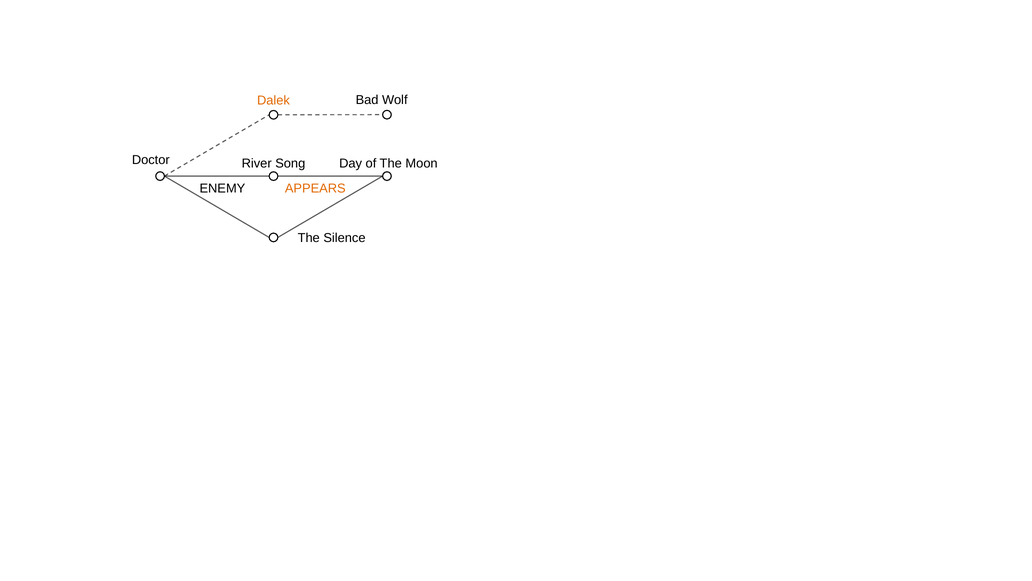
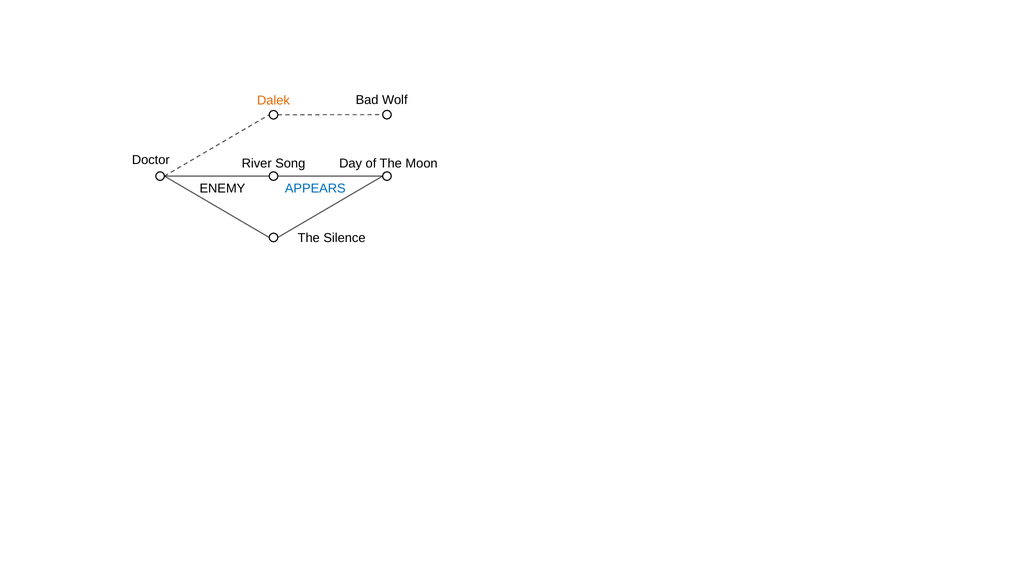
APPEARS colour: orange -> blue (315, 188)
